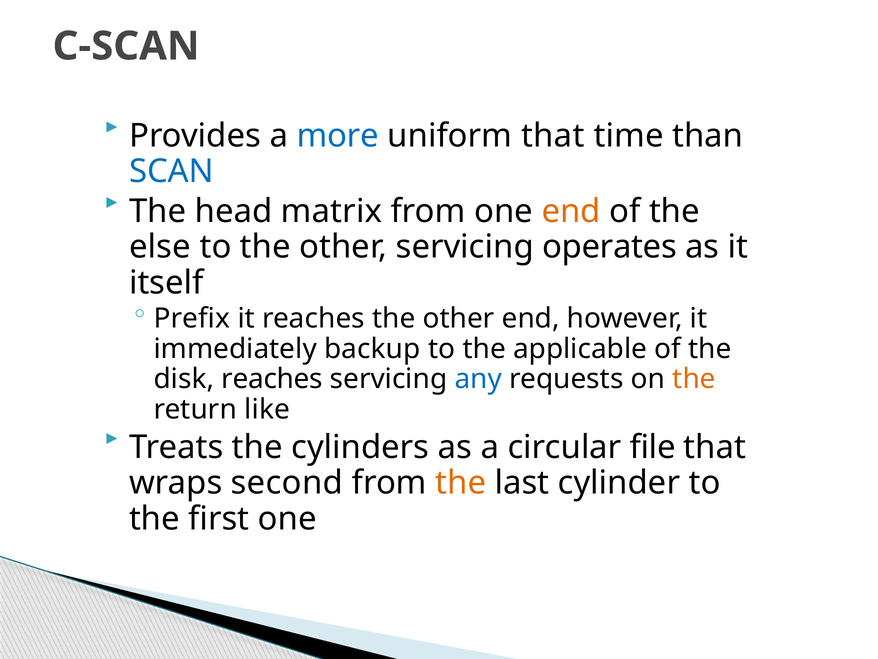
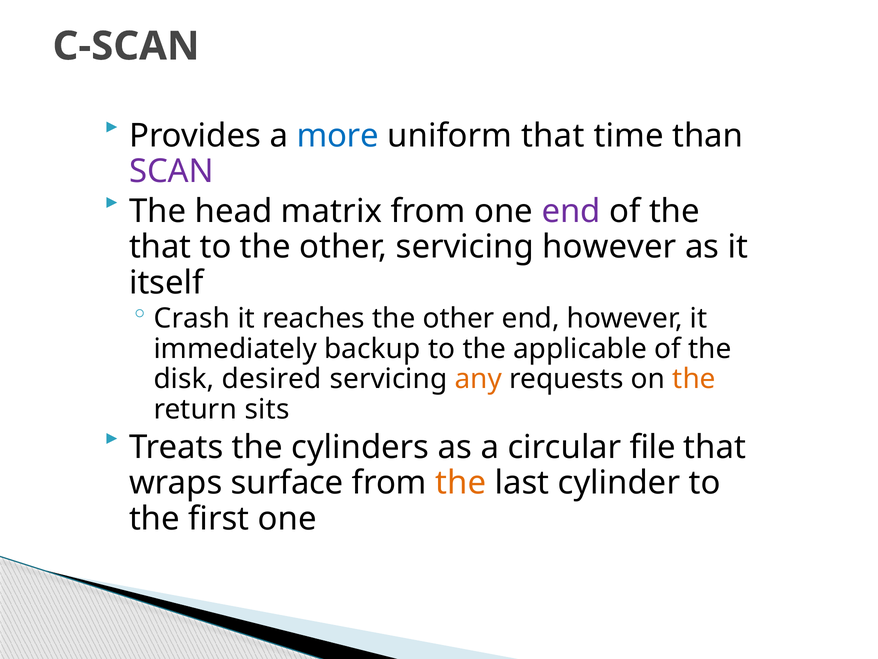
SCAN colour: blue -> purple (172, 171)
end colour: orange -> purple (571, 211)
else: else -> that (160, 247)
servicing operates: operates -> however (609, 247)
Prefix: Prefix -> Crash (192, 318)
disk reaches: reaches -> desired (272, 379)
any colour: blue -> orange (478, 379)
like: like -> sits (267, 409)
second: second -> surface (287, 483)
